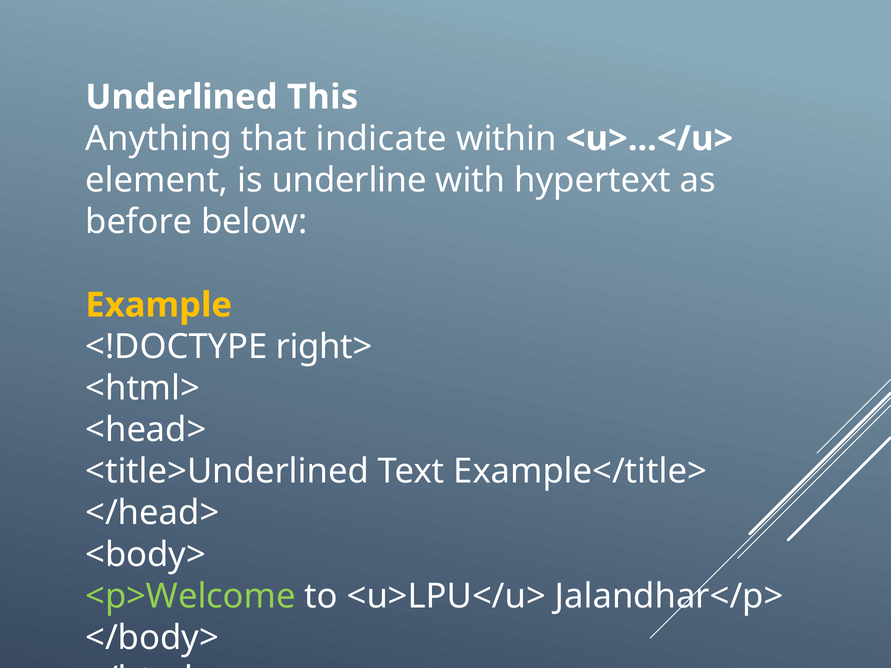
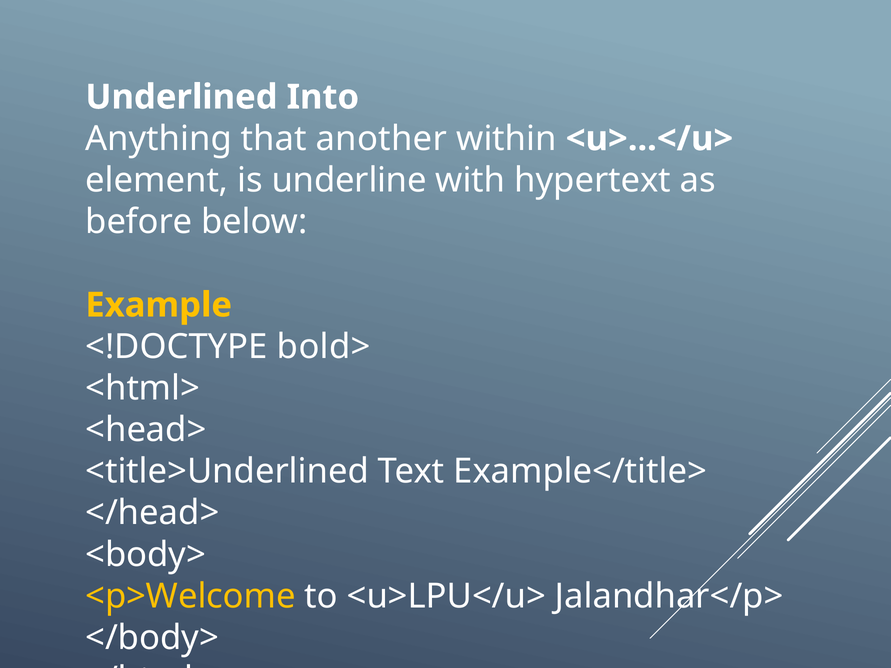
This: This -> Into (323, 97)
indicate: indicate -> another (381, 139)
right>: right> -> bold> (324, 347)
<p>Welcome colour: light green -> yellow (190, 596)
